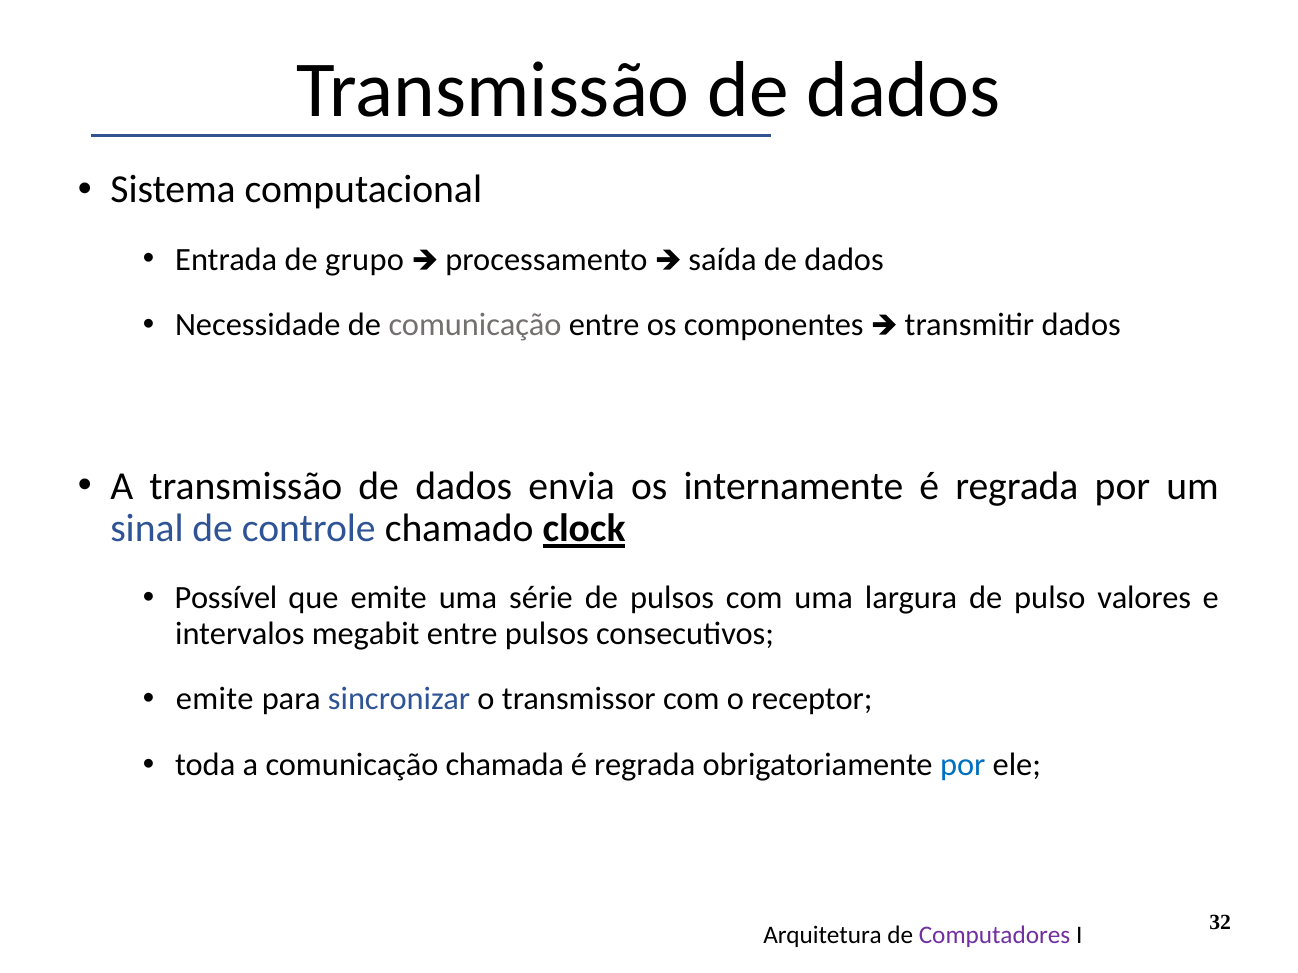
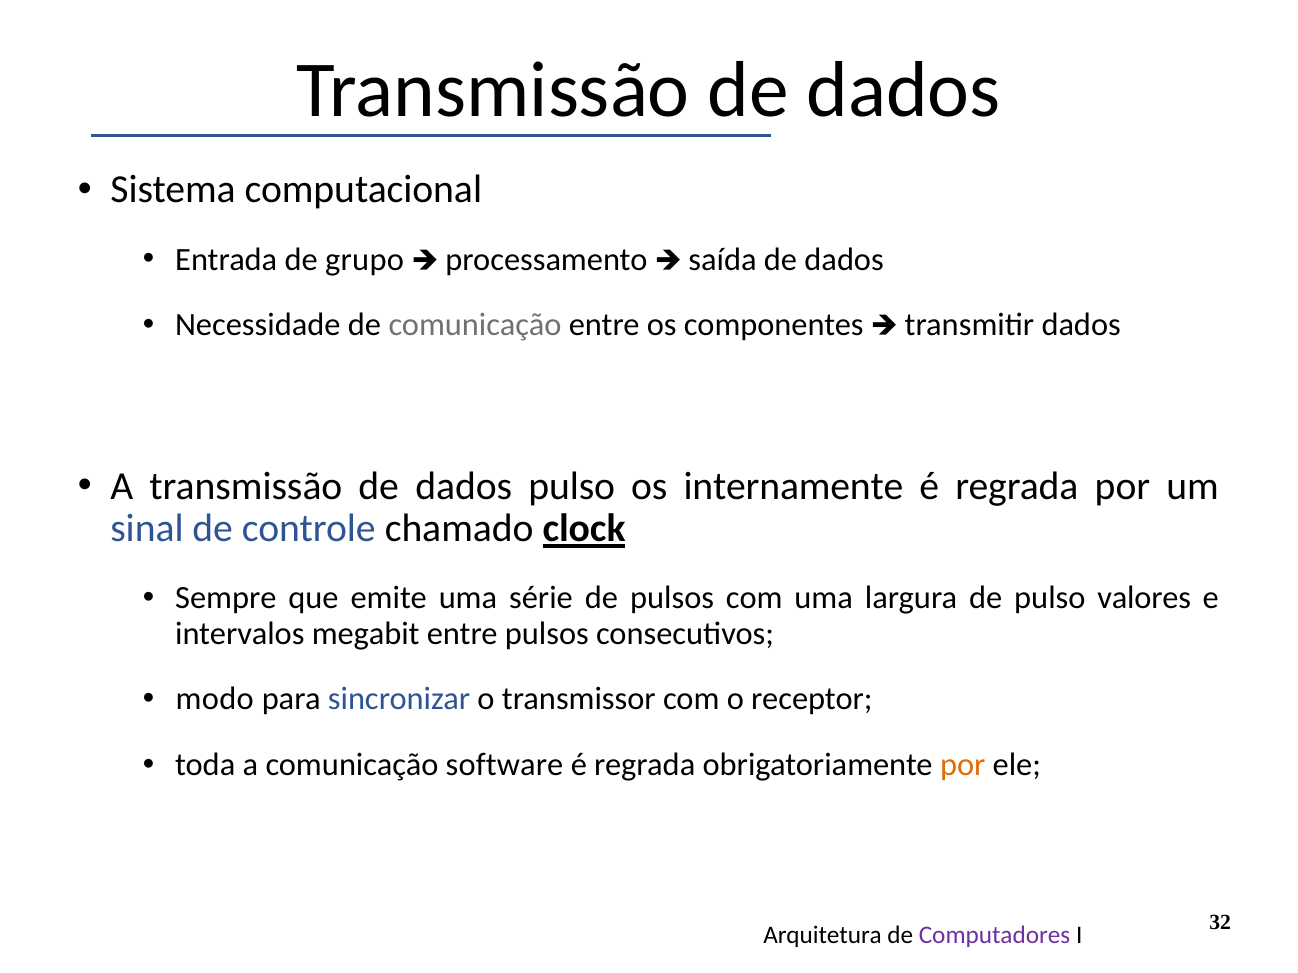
dados envia: envia -> pulso (572, 486)
Possível: Possível -> Sempre (226, 599)
emite: emite -> modo (215, 699)
chamada: chamada -> software (505, 765)
por colour: blue -> orange (963, 765)
